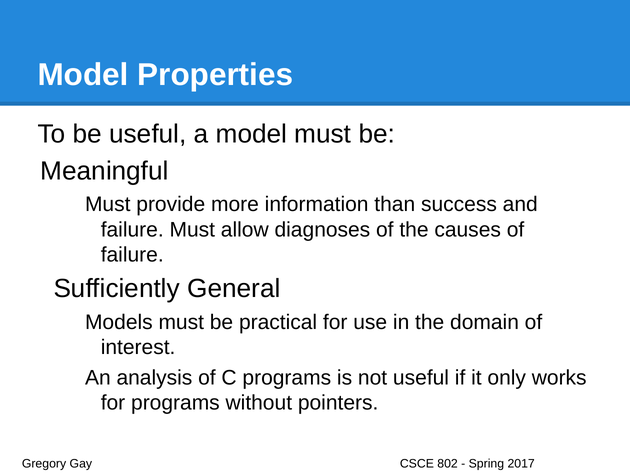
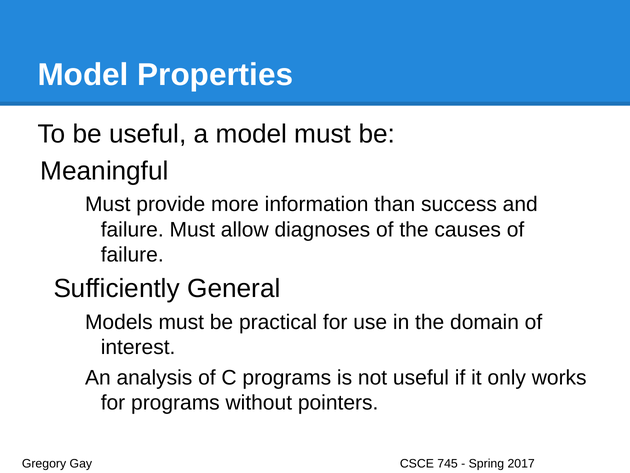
802: 802 -> 745 (448, 463)
